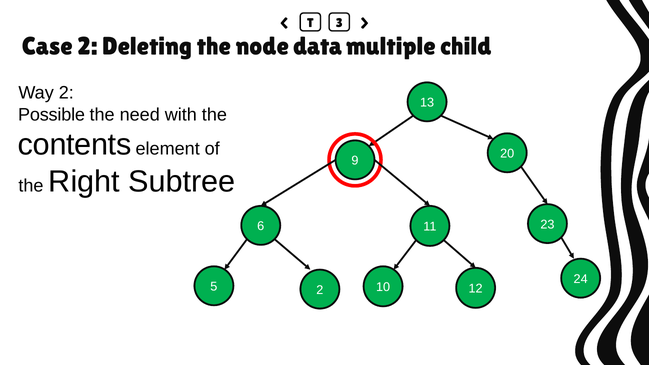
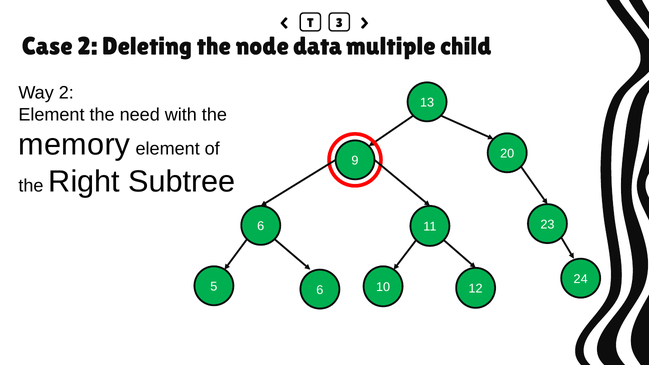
Possible: Possible -> Element (51, 115)
contents: contents -> memory (74, 145)
5 2: 2 -> 6 (320, 290)
